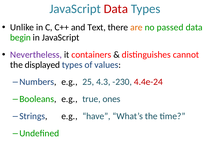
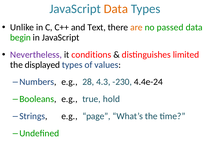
Data colour: red -> orange (116, 9)
containers: containers -> conditions (91, 54)
cannot: cannot -> limited (186, 54)
e.g 25: 25 -> 28 (88, 82)
4.4e-24 colour: red -> black (148, 82)
ones: ones -> hold (111, 99)
have: have -> page (96, 116)
